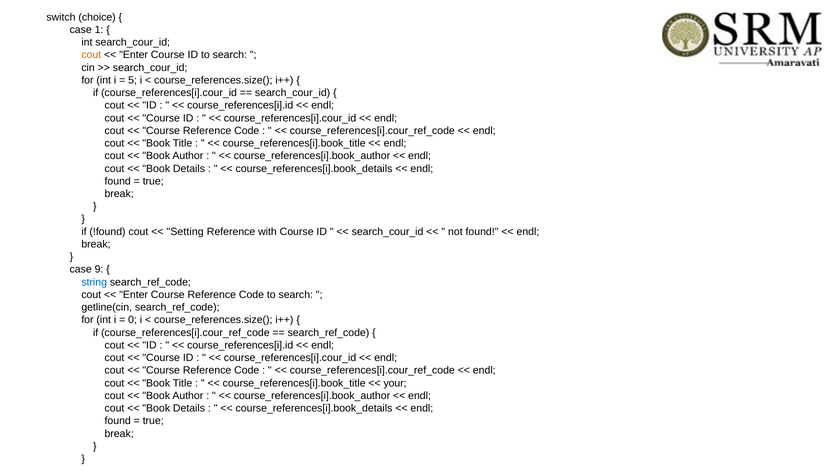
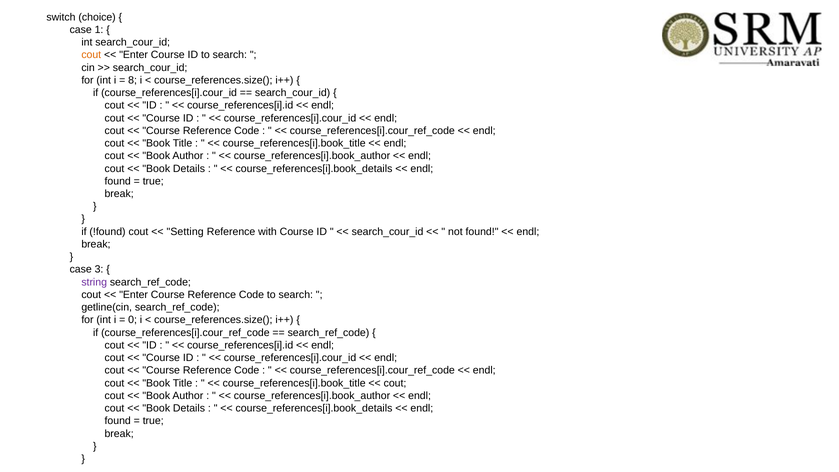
5: 5 -> 8 (133, 80)
9: 9 -> 3 (99, 269)
string colour: blue -> purple (94, 282)
your: your -> cout (395, 383)
